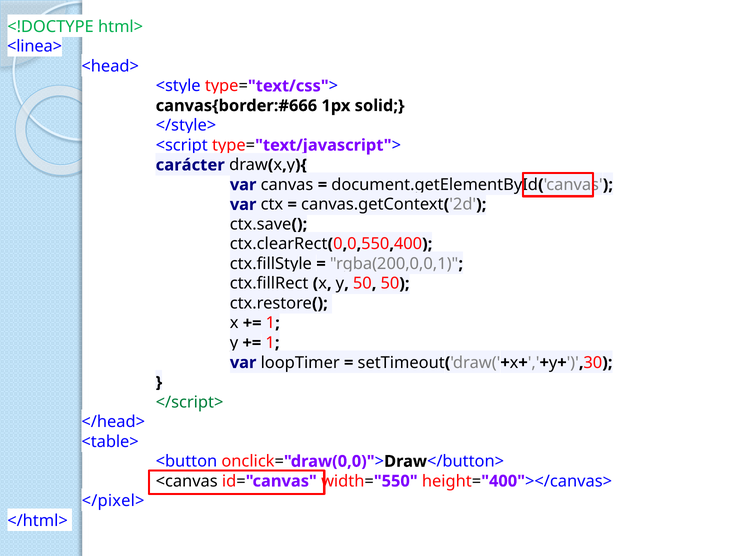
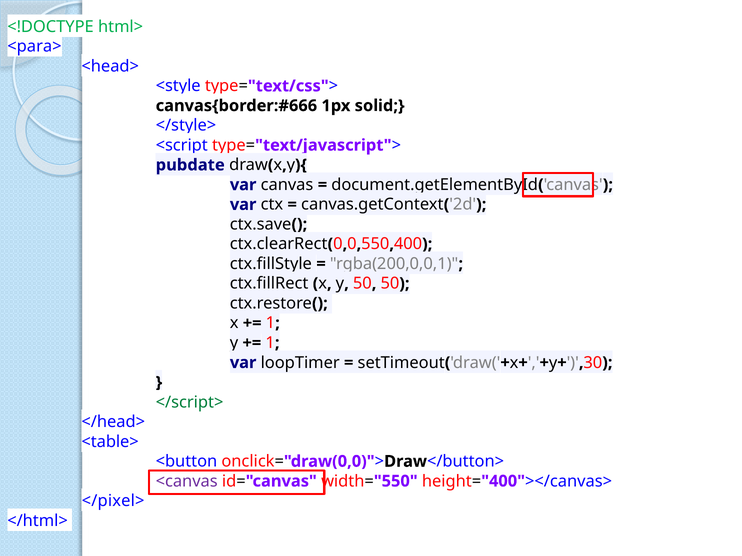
<linea>: <linea> -> <para> (34, 46)
carácter: carácter -> pubdate (190, 165)
<canvas colour: black -> purple (187, 482)
